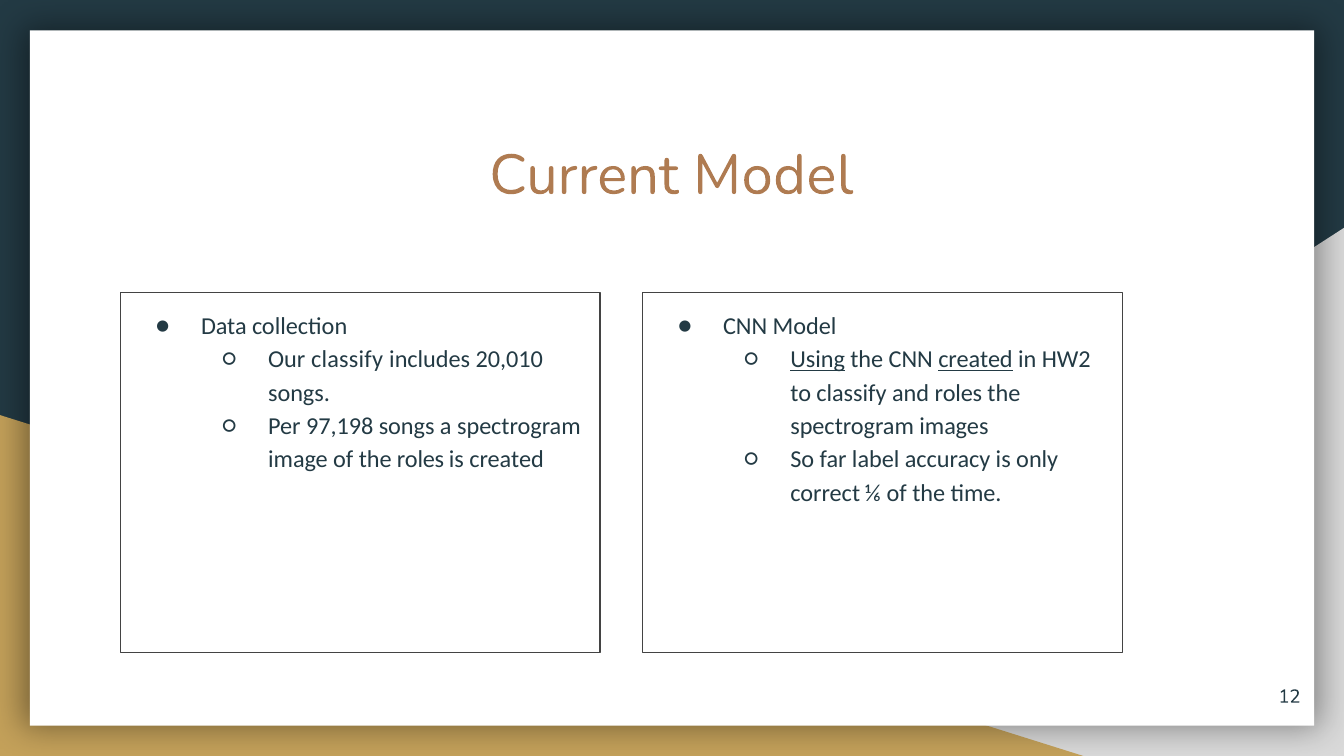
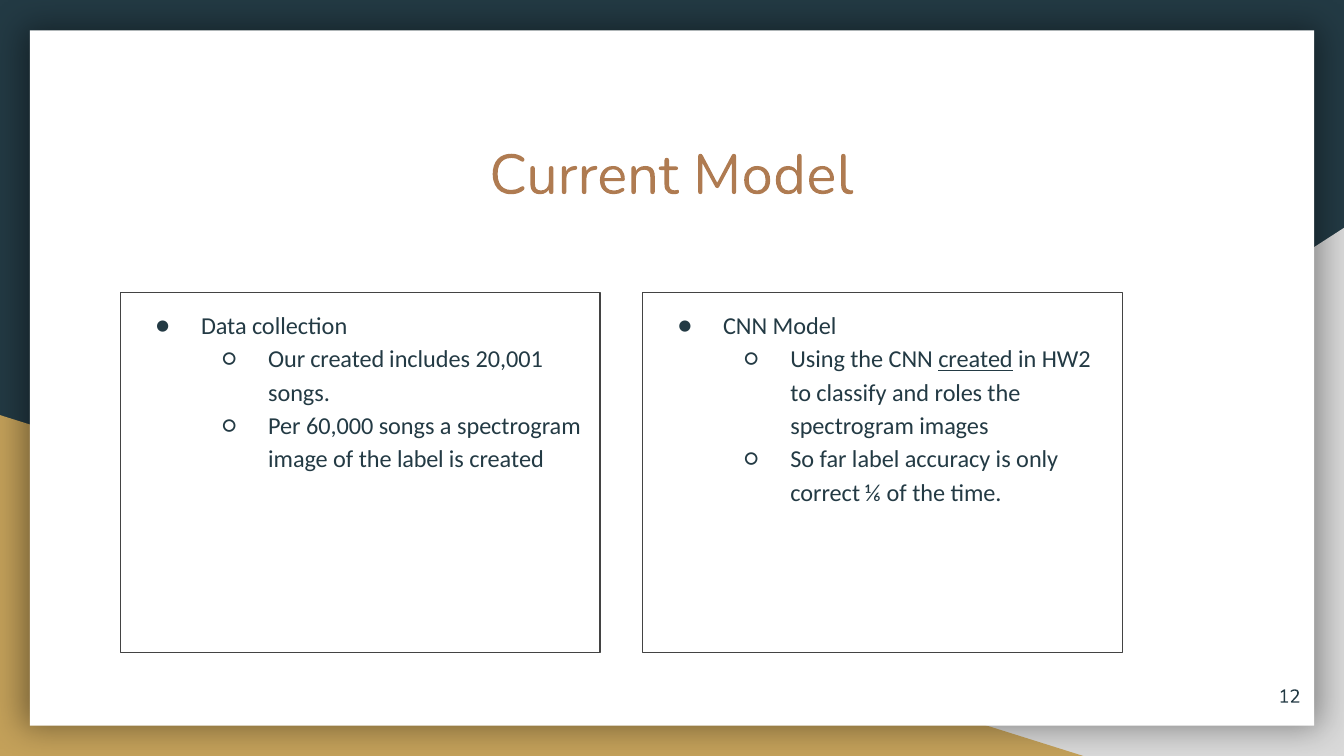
Our classify: classify -> created (347, 360)
20,010: 20,010 -> 20,001 (509, 360)
Using underline: present -> none (818, 360)
97,198: 97,198 -> 60,000 (340, 427)
the roles: roles -> label (420, 460)
